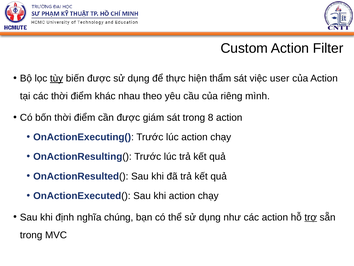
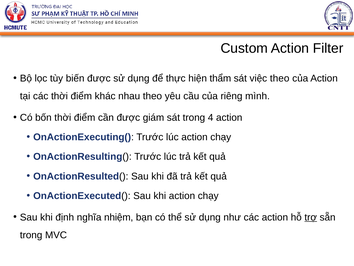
tùy underline: present -> none (57, 78)
việc user: user -> theo (280, 78)
8: 8 -> 4 (211, 117)
chúng: chúng -> nhiệm (119, 217)
